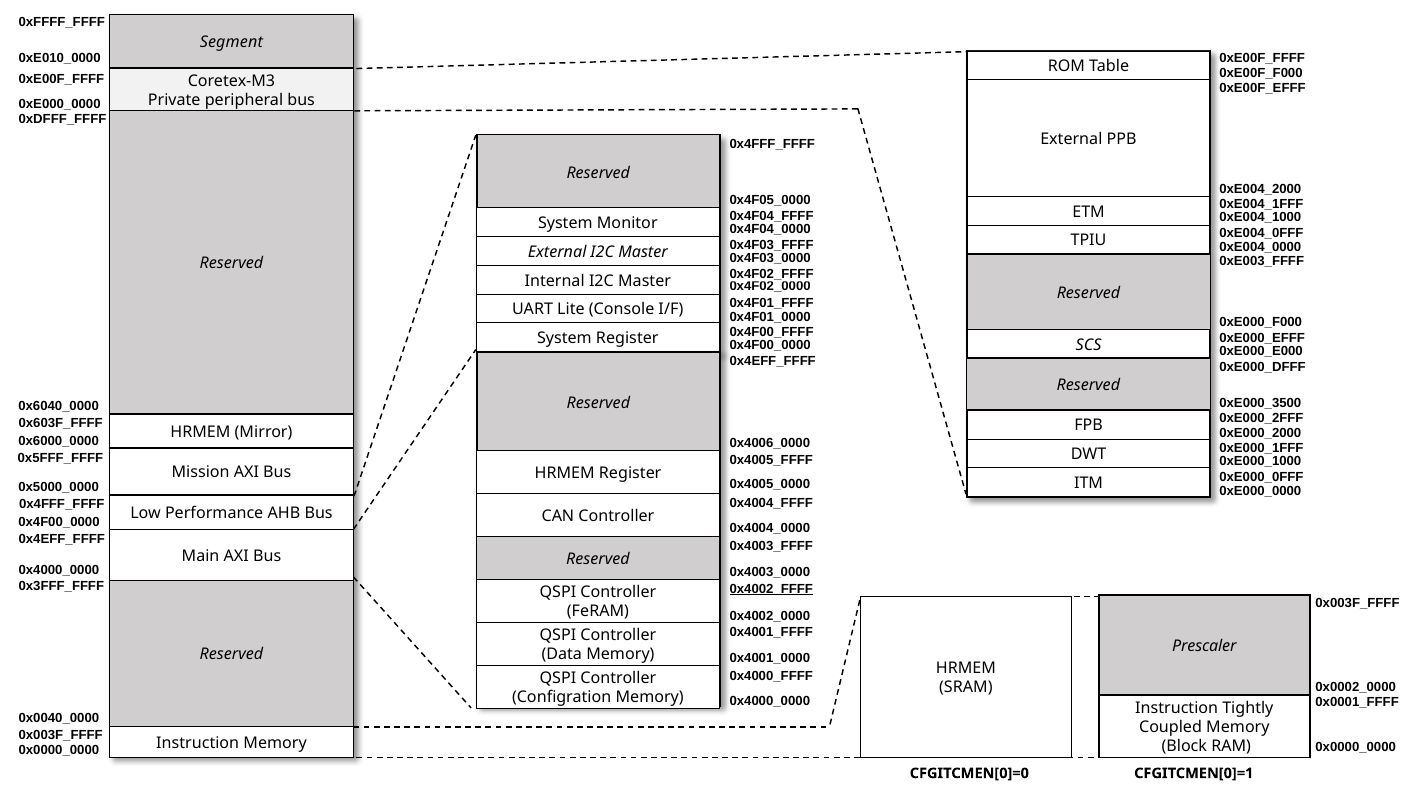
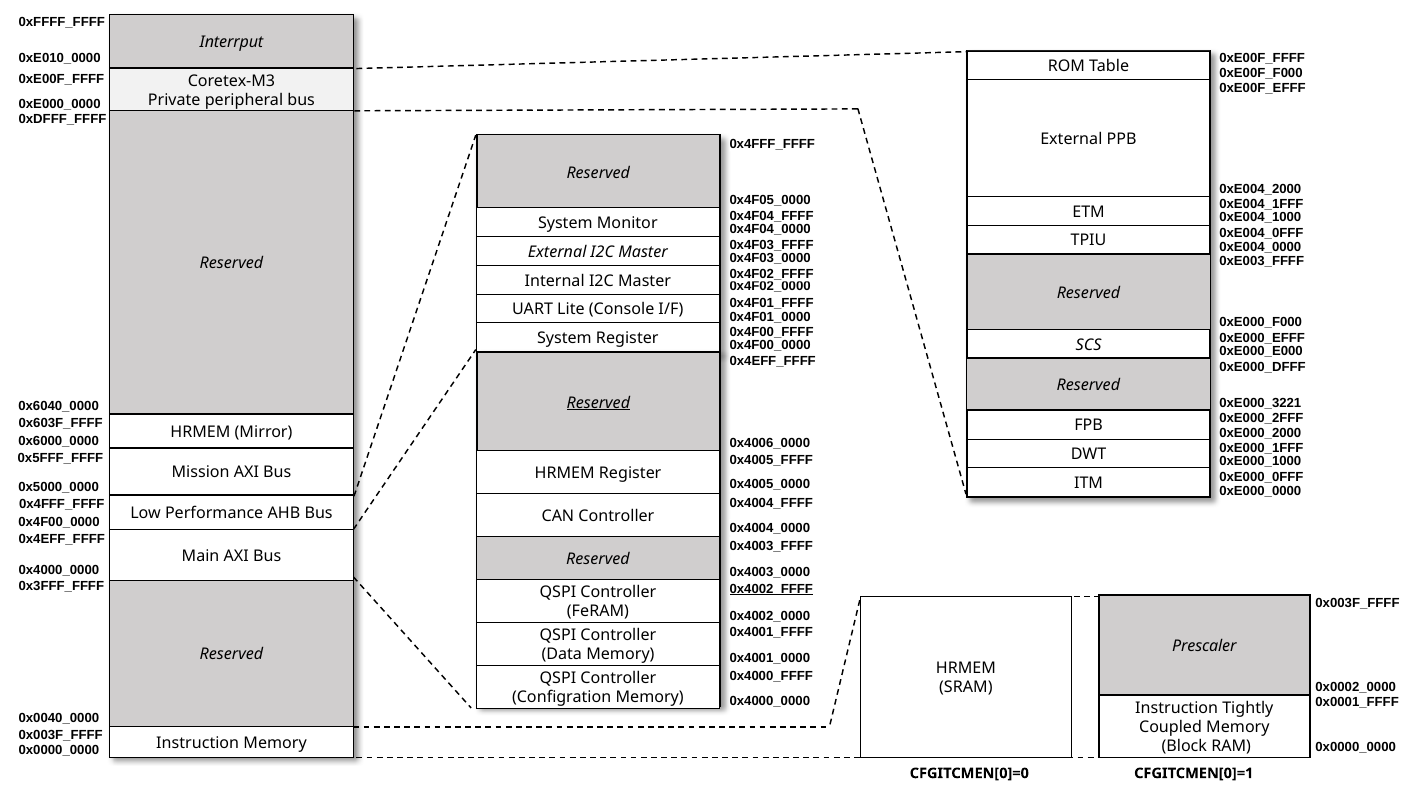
Segment: Segment -> Interrput (232, 42)
0xE000_3500: 0xE000_3500 -> 0xE000_3221 (1260, 403)
Reserved underline: none -> present (598, 403)
